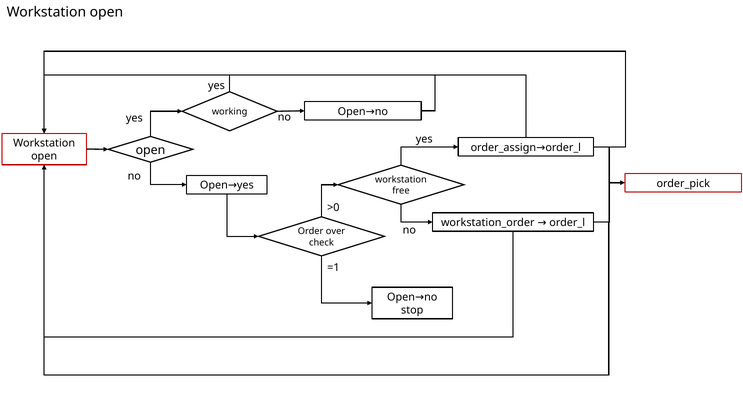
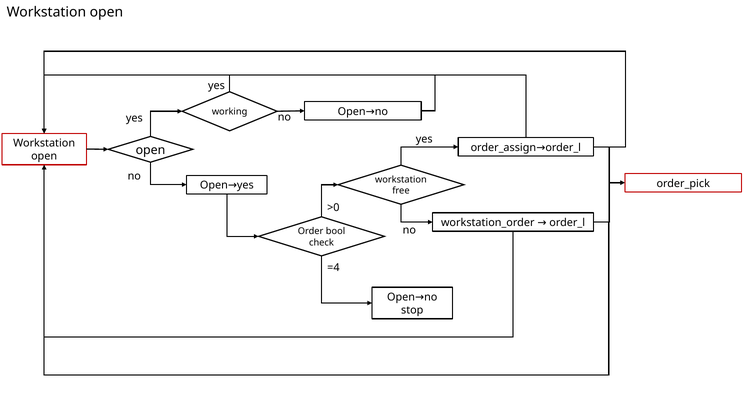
over: over -> bool (335, 231)
=1: =1 -> =4 (333, 267)
